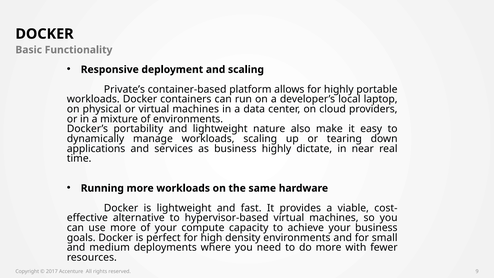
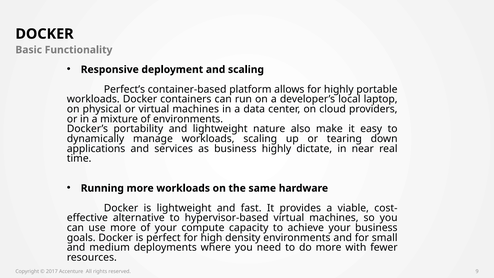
Private’s: Private’s -> Perfect’s (124, 89)
